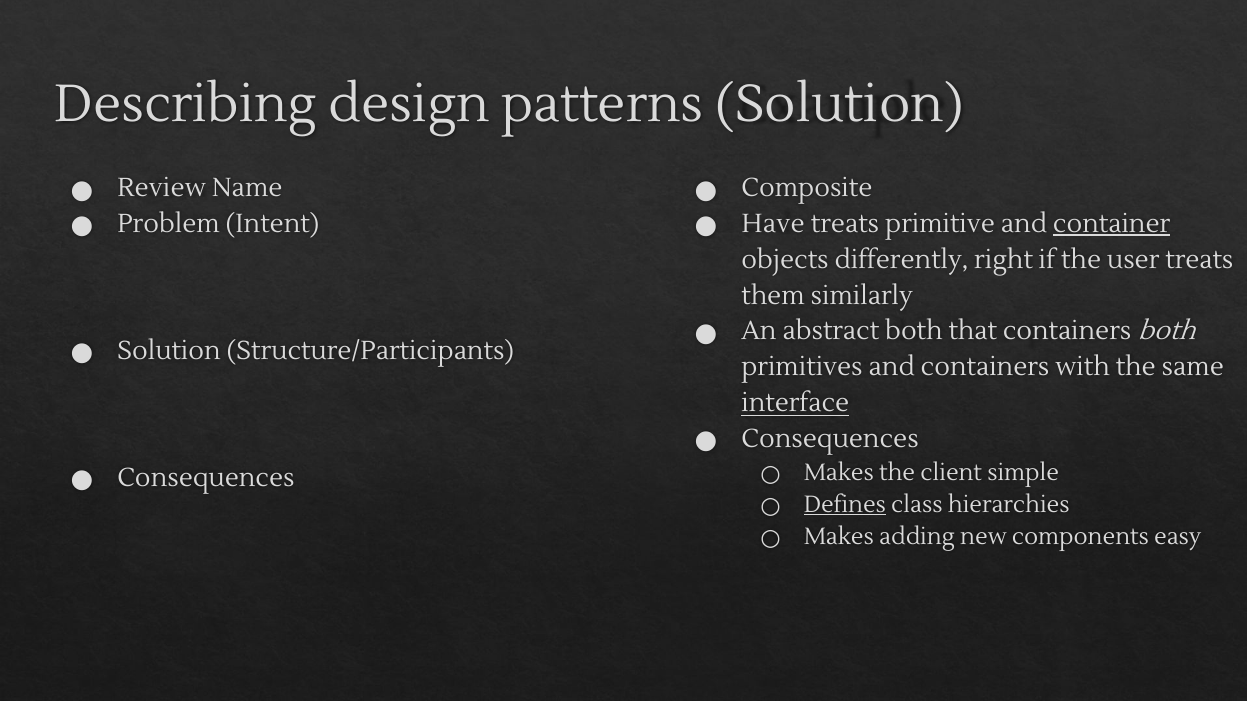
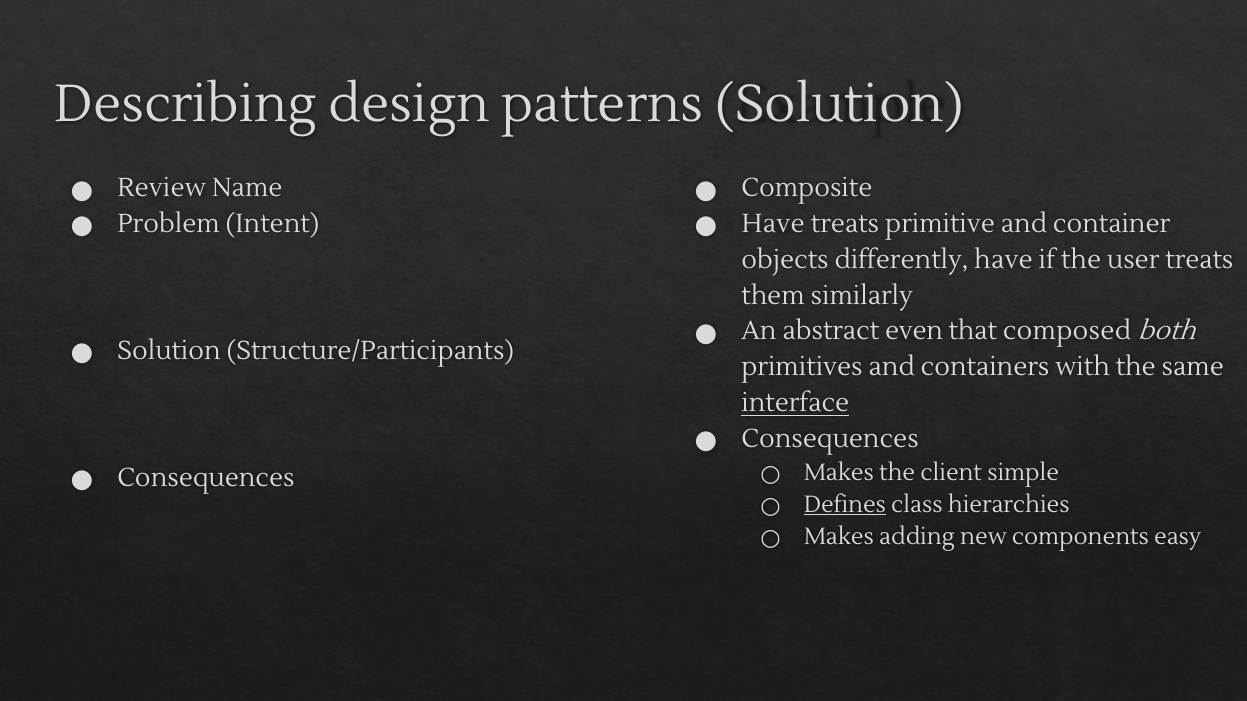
container underline: present -> none (1112, 224)
differently right: right -> have (1003, 260)
abstract both: both -> even (914, 332)
that containers: containers -> composed (1067, 332)
